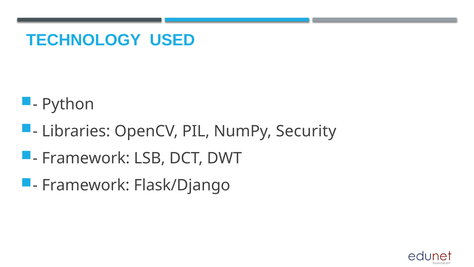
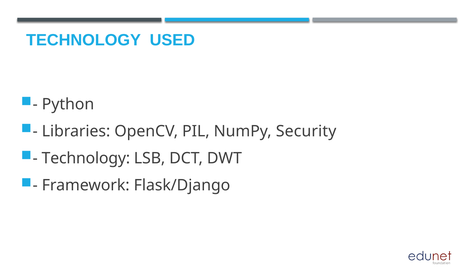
Framework: Framework -> Technology (86, 158)
